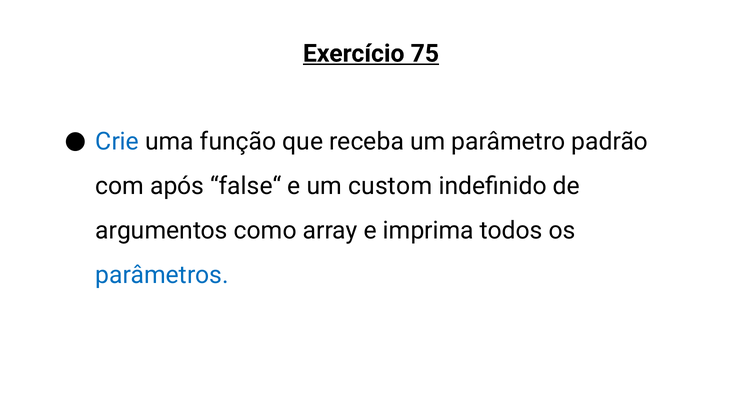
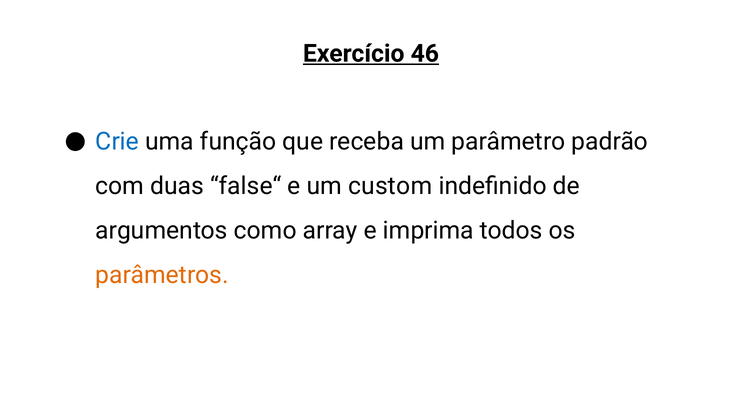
75: 75 -> 46 (425, 54)
após: após -> duas (177, 186)
parâmetros colour: blue -> orange (162, 275)
